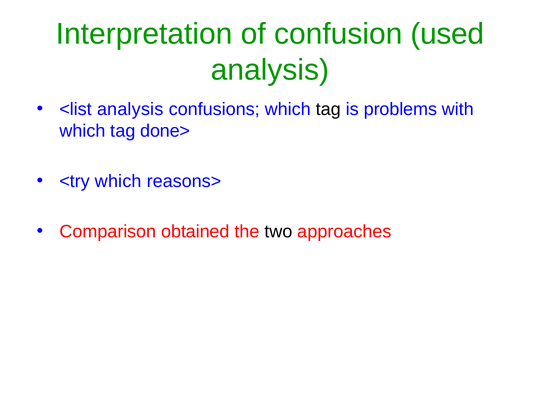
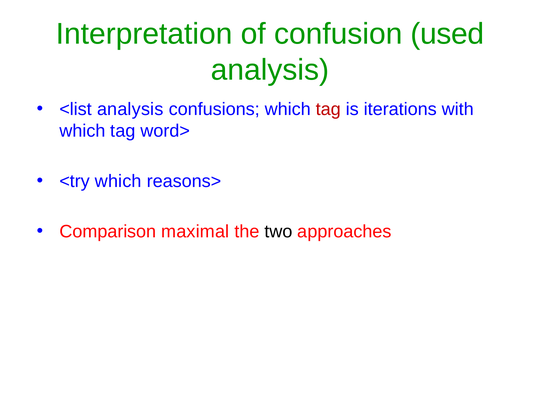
tag colour: black -> red (328, 109)
problems: problems -> iterations (400, 109)
done>: done> -> word> (165, 131)
obtained: obtained -> maximal (195, 232)
